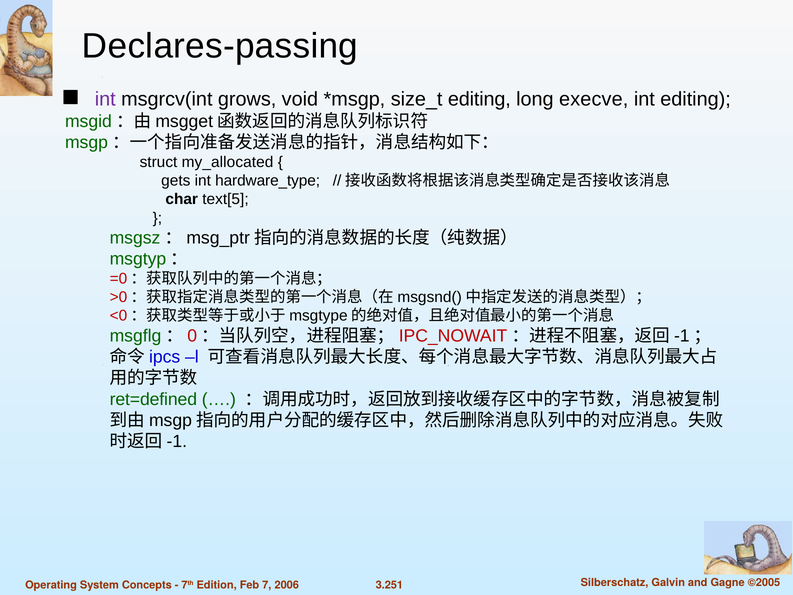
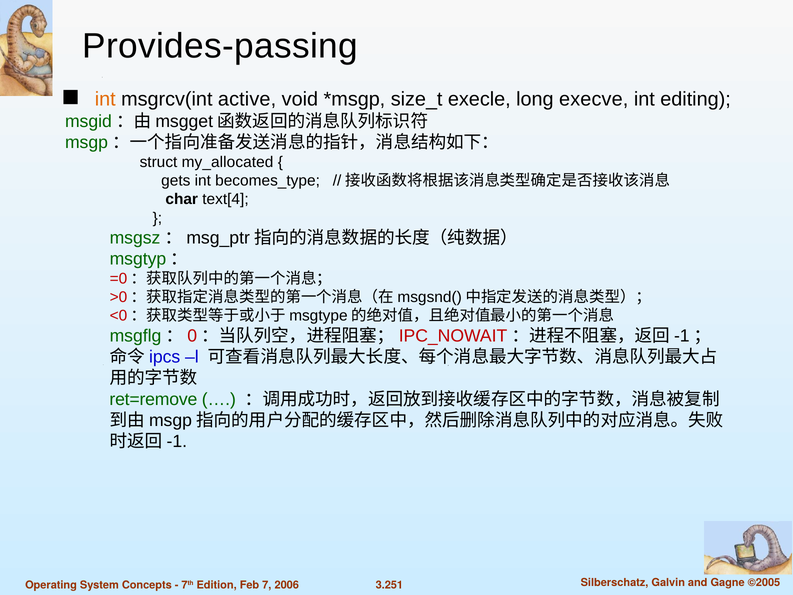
Declares-passing: Declares-passing -> Provides-passing (220, 46)
int colour: purple -> orange (105, 99)
grows: grows -> active (247, 99)
size_t editing: editing -> execle (479, 99)
hardware_type: hardware_type -> becomes_type (268, 181)
text[5: text[5 -> text[4 (225, 199)
ret=defined: ret=defined -> ret=remove (153, 399)
